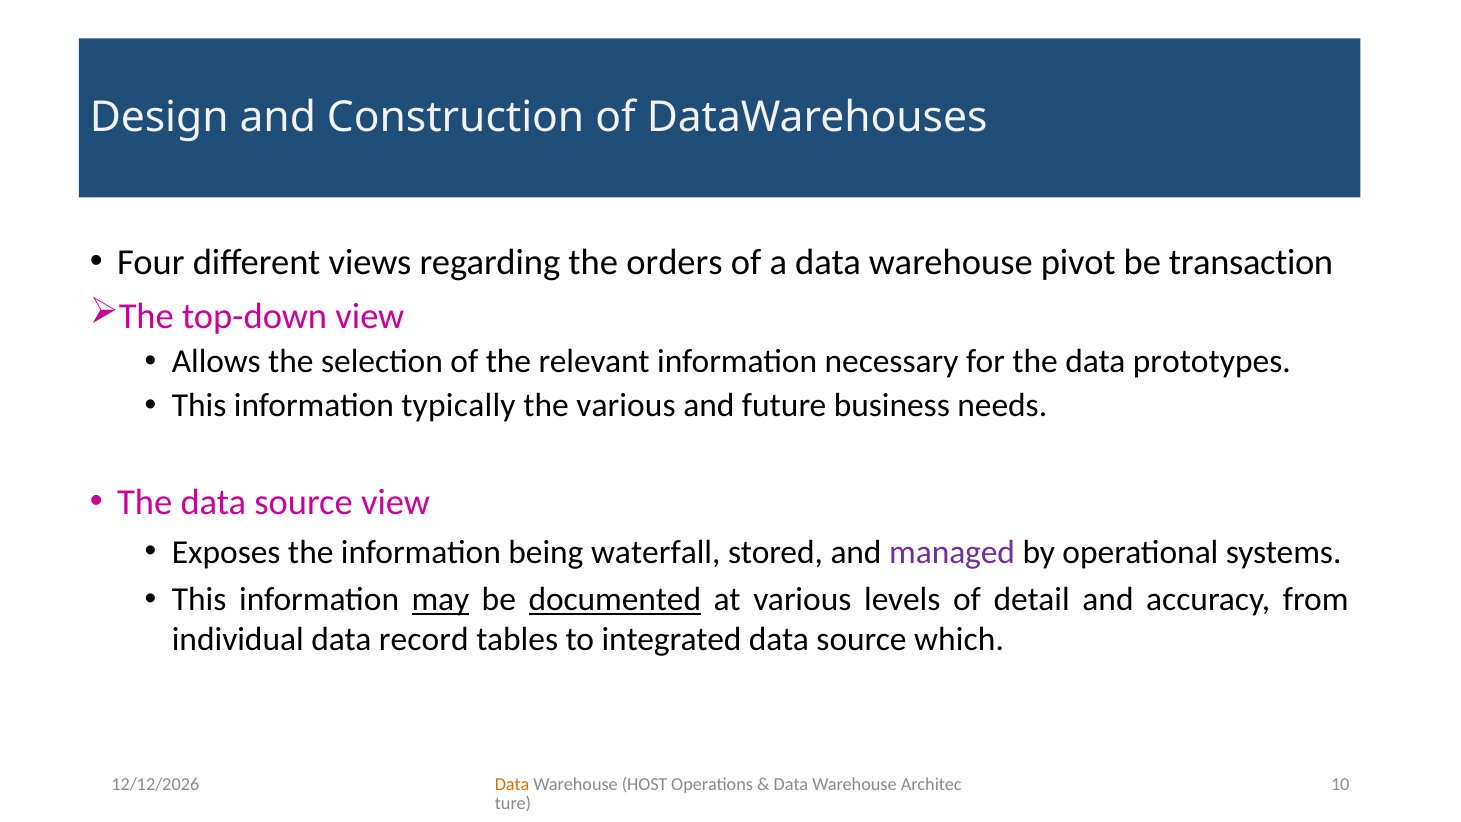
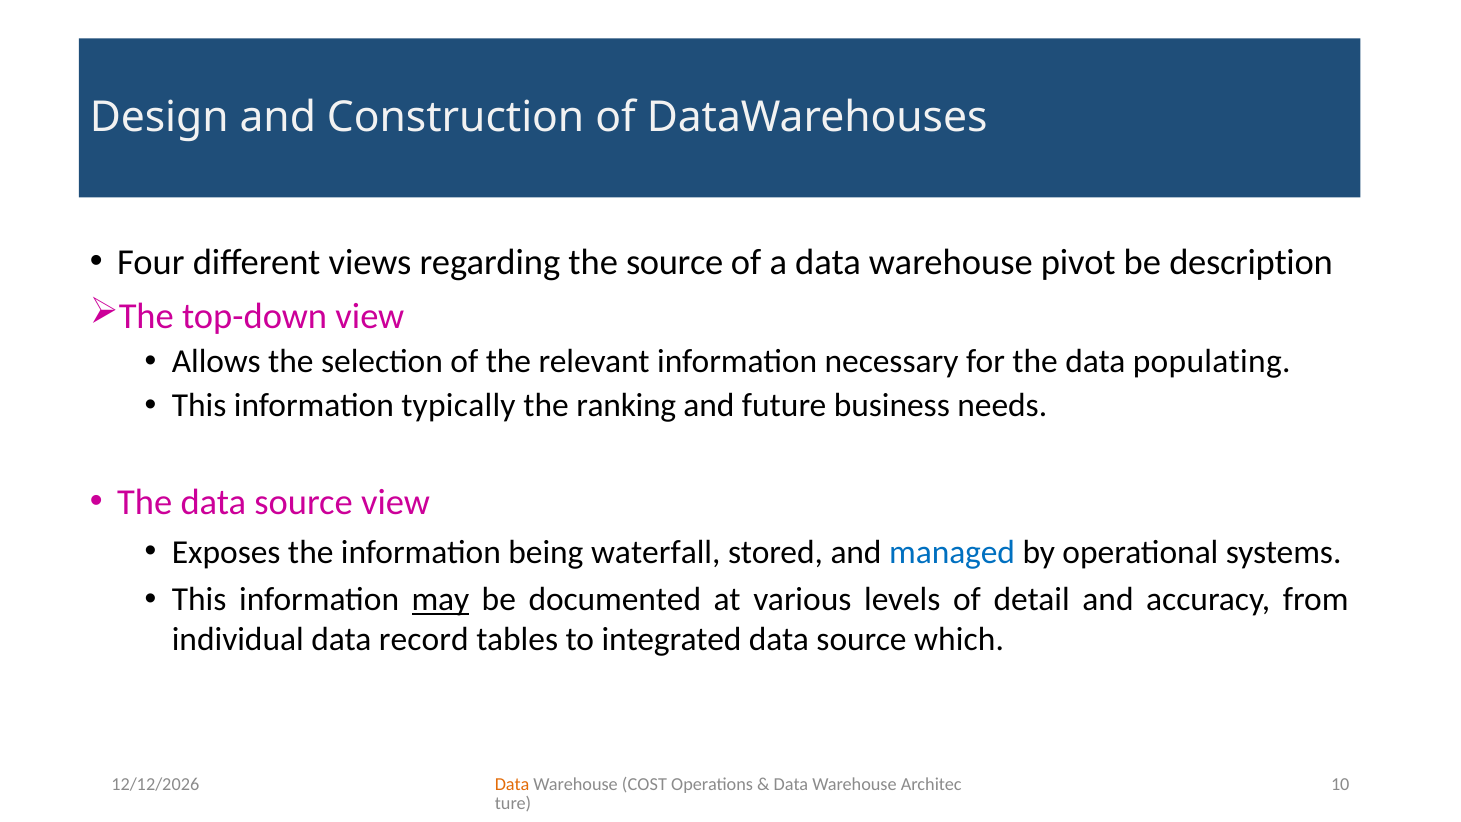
the orders: orders -> source (675, 262)
transaction: transaction -> description (1251, 262)
prototypes: prototypes -> populating (1212, 362)
the various: various -> ranking (626, 405)
managed colour: purple -> blue (952, 552)
documented underline: present -> none (615, 600)
HOST: HOST -> COST (644, 785)
